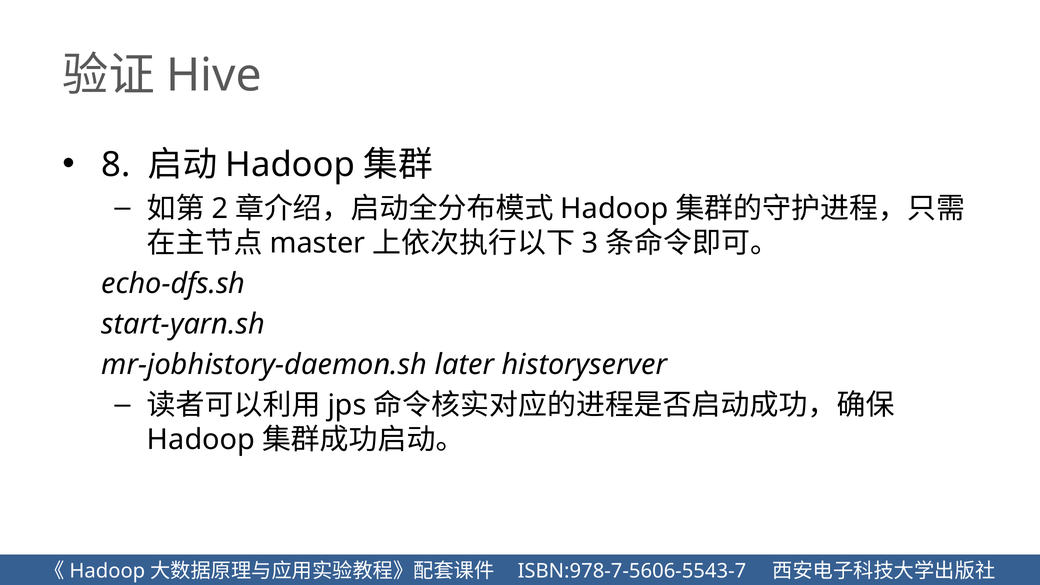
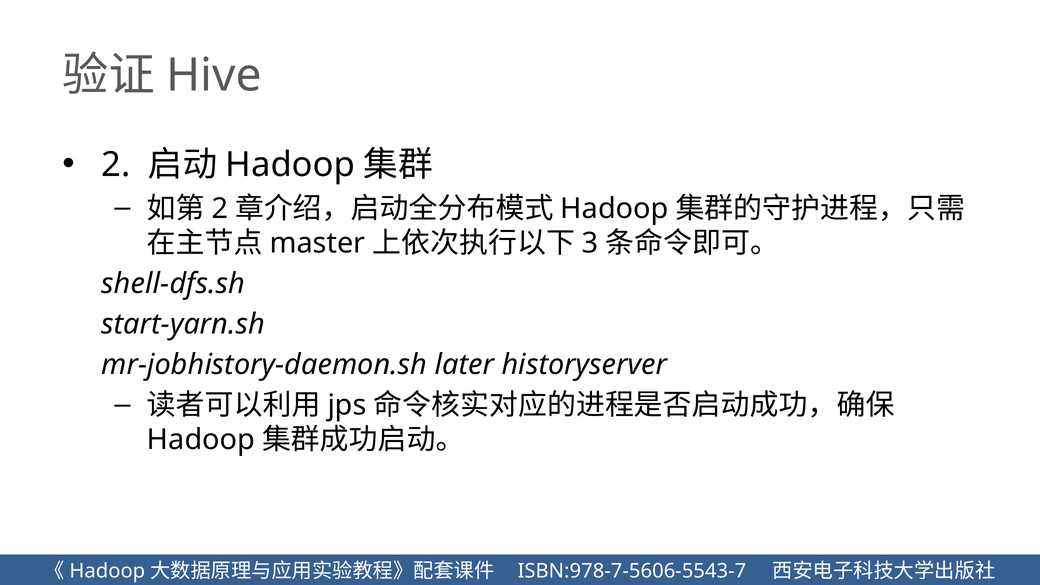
8: 8 -> 2 (116, 165)
echo-dfs.sh: echo-dfs.sh -> shell-dfs.sh (173, 284)
